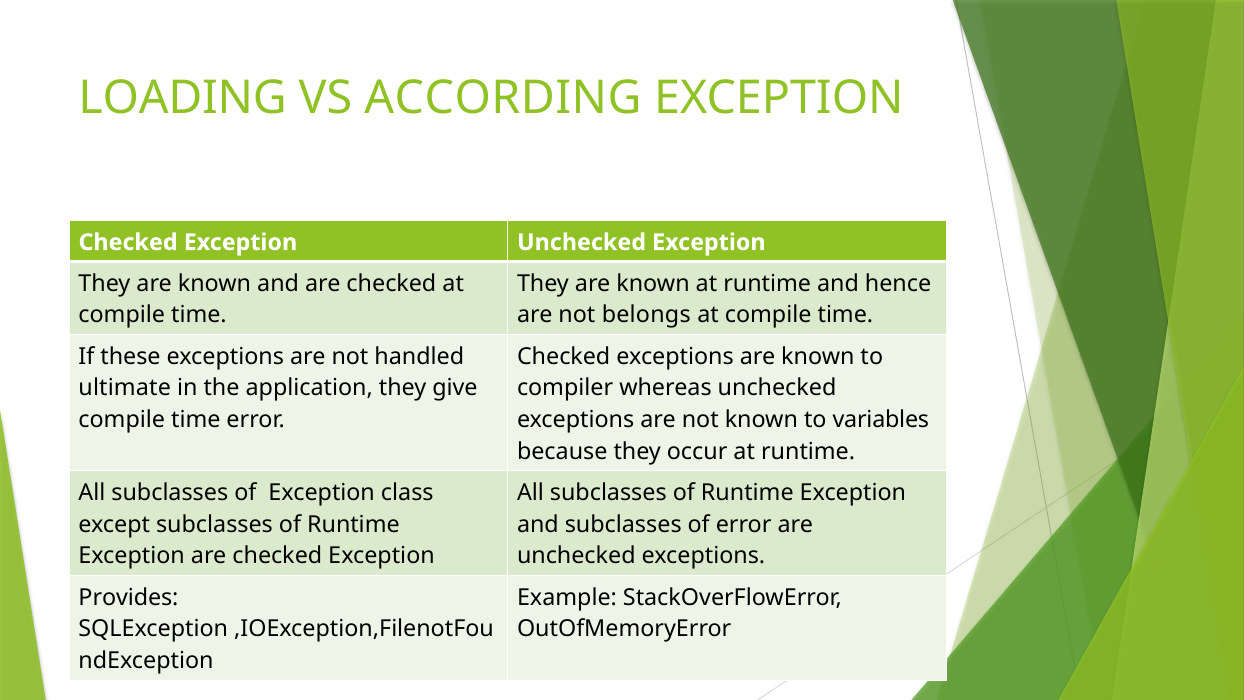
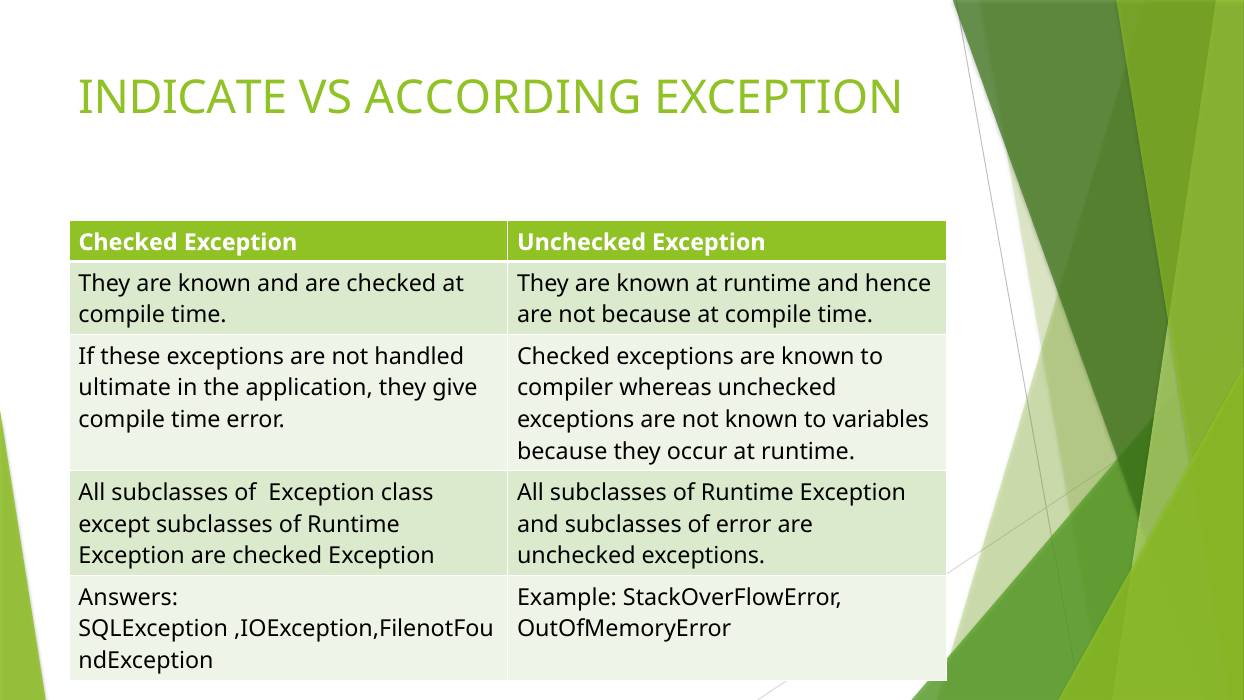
LOADING: LOADING -> INDICATE (183, 98)
not belongs: belongs -> because (646, 315)
Provides: Provides -> Answers (128, 597)
